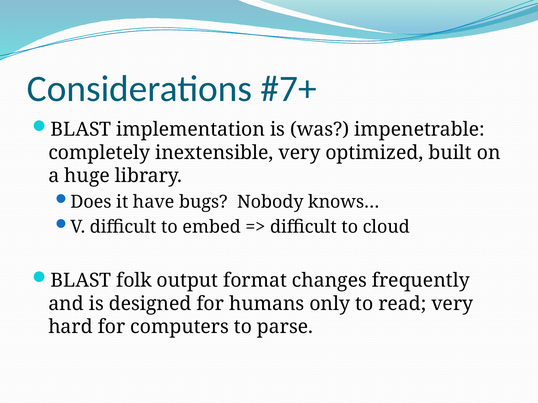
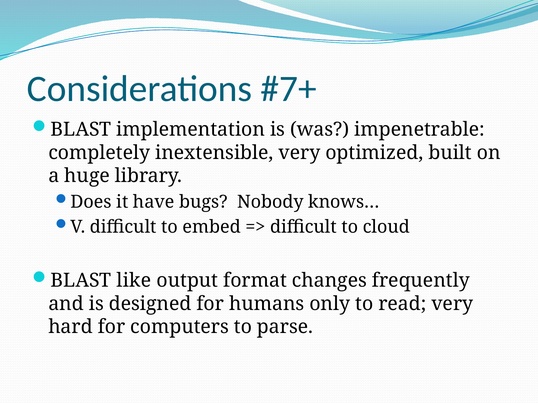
folk: folk -> like (134, 281)
